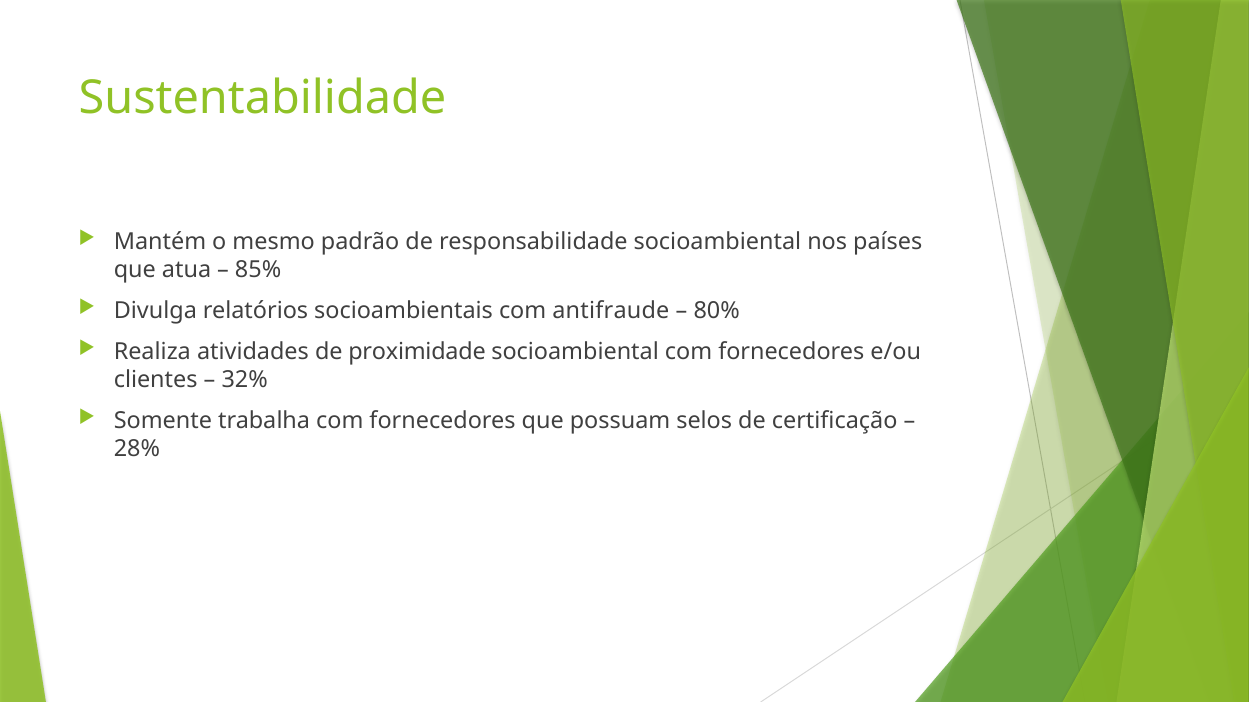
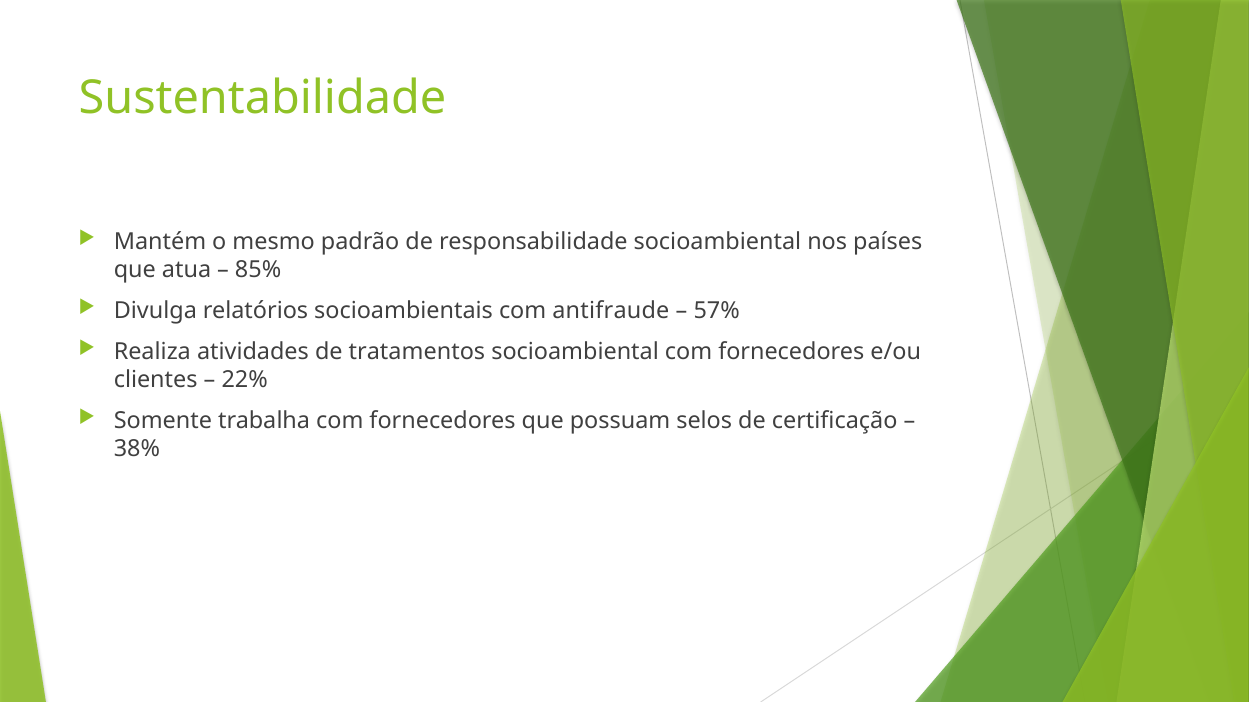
80%: 80% -> 57% (717, 311)
proximidade: proximidade -> tratamentos (417, 352)
32%: 32% -> 22% (245, 380)
28%: 28% -> 38% (137, 449)
